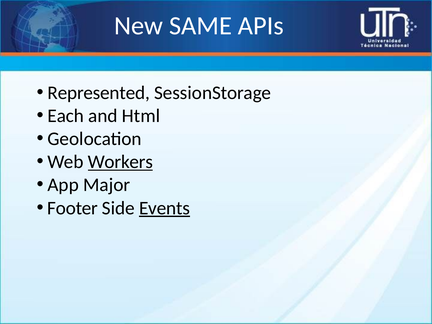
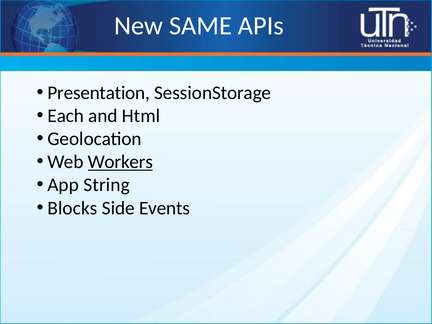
Represented: Represented -> Presentation (99, 93)
Major: Major -> String (107, 185)
Footer: Footer -> Blocks (72, 208)
Events underline: present -> none (165, 208)
